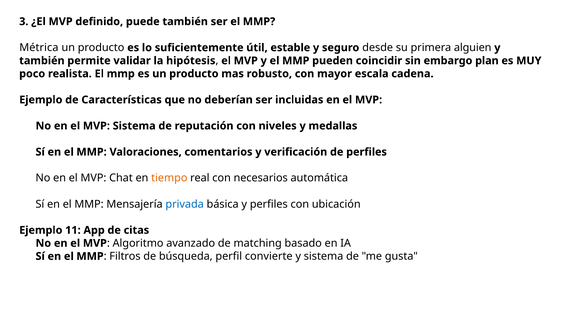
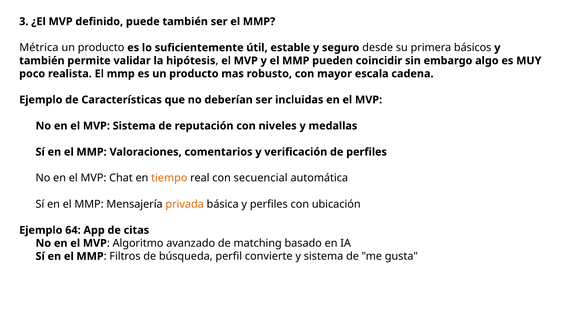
alguien: alguien -> básicos (473, 48)
plan: plan -> algo (487, 61)
necesarios: necesarios -> secuencial (261, 178)
privada colour: blue -> orange (185, 204)
11: 11 -> 64 (73, 230)
